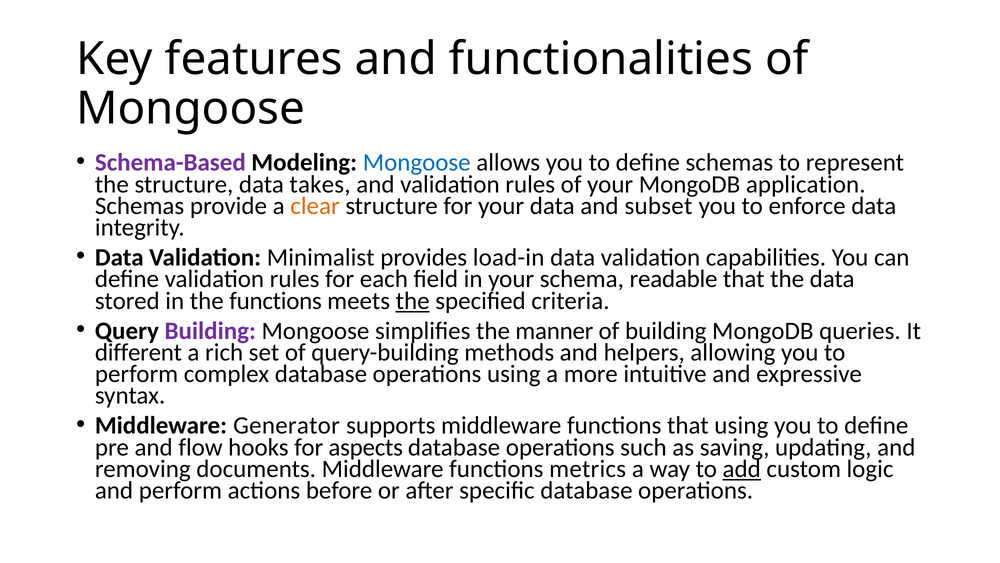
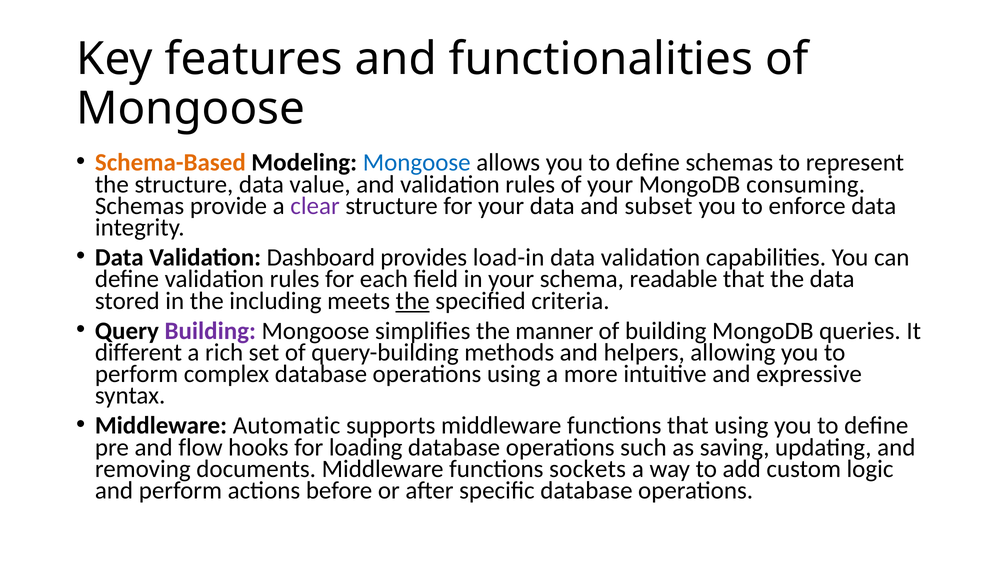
Schema-Based colour: purple -> orange (170, 163)
takes: takes -> value (320, 184)
application: application -> consuming (806, 184)
clear colour: orange -> purple (315, 206)
Minimalist: Minimalist -> Dashboard (321, 257)
the functions: functions -> including (275, 301)
Generator: Generator -> Automatic (287, 425)
aspects: aspects -> loading (366, 447)
metrics: metrics -> sockets (588, 468)
add underline: present -> none (742, 468)
